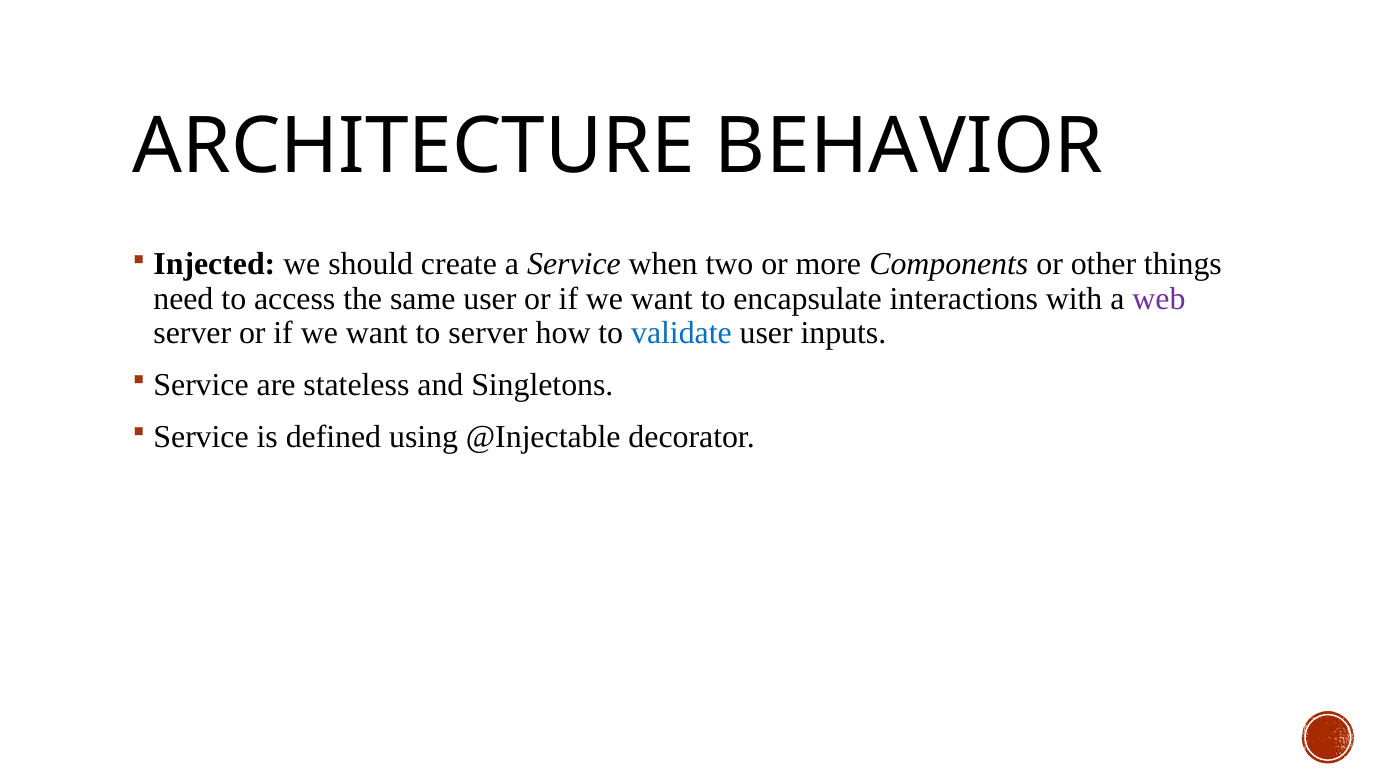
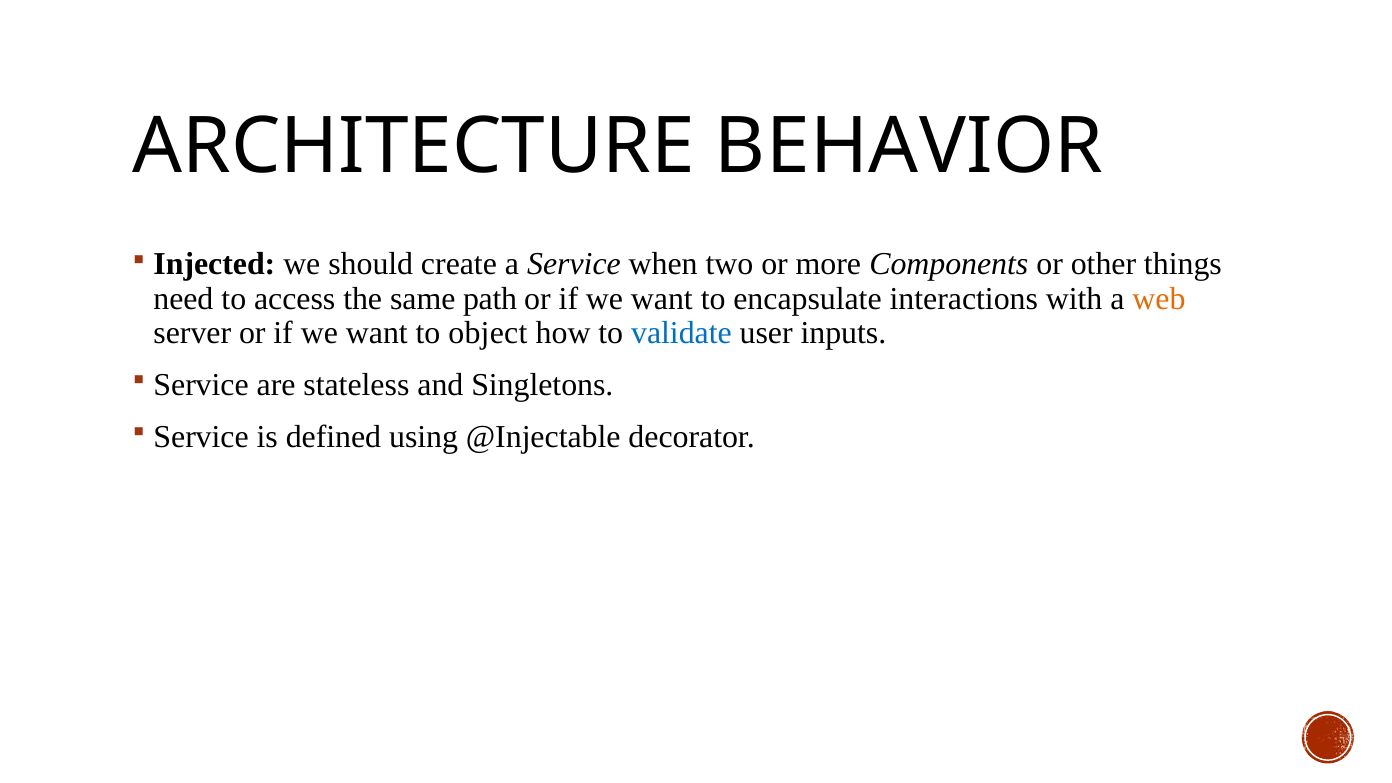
same user: user -> path (490, 299)
web colour: purple -> orange (1159, 299)
to server: server -> object (488, 333)
